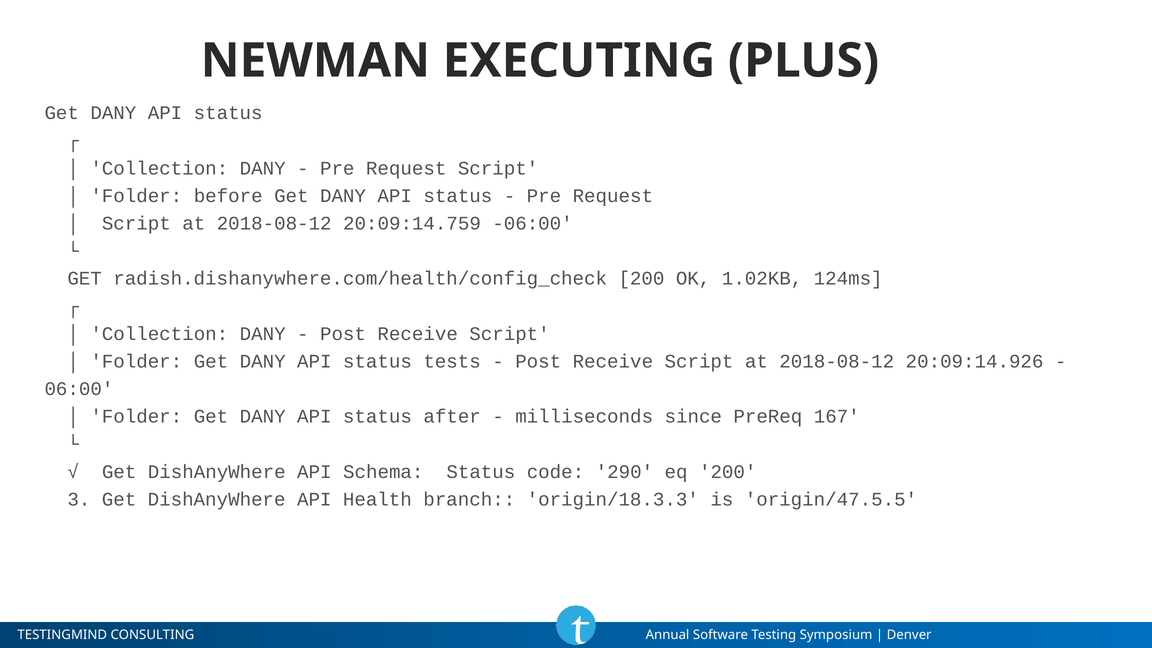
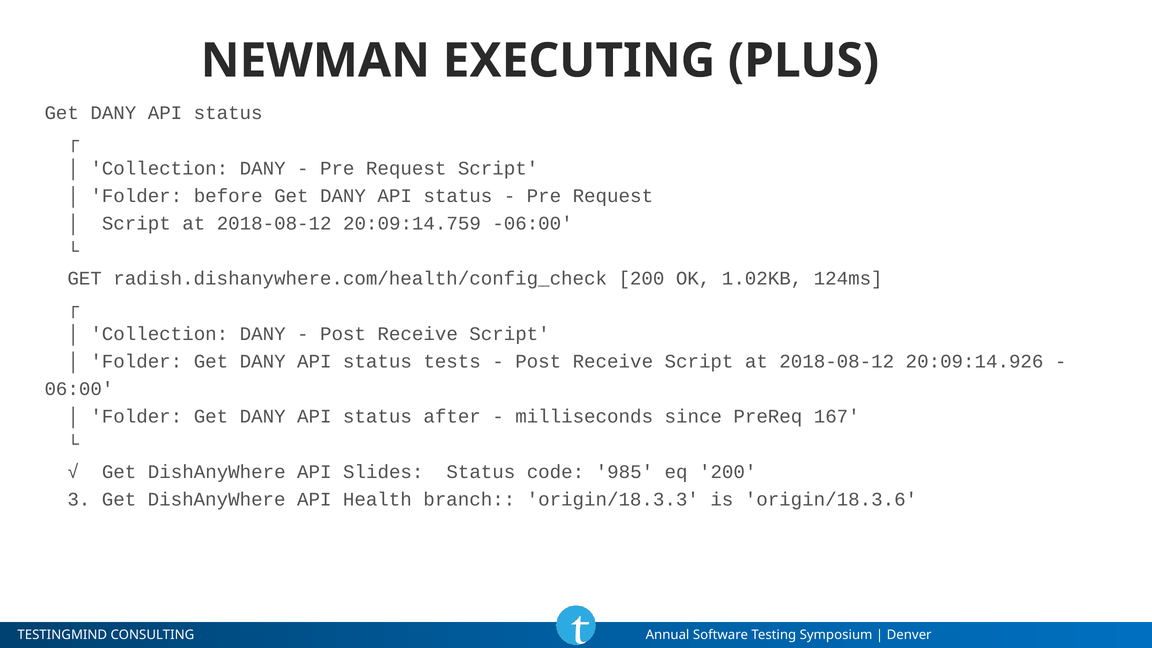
Schema: Schema -> Slides (383, 472)
290: 290 -> 985 (624, 472)
origin/47.5.5: origin/47.5.5 -> origin/18.3.6 (831, 499)
